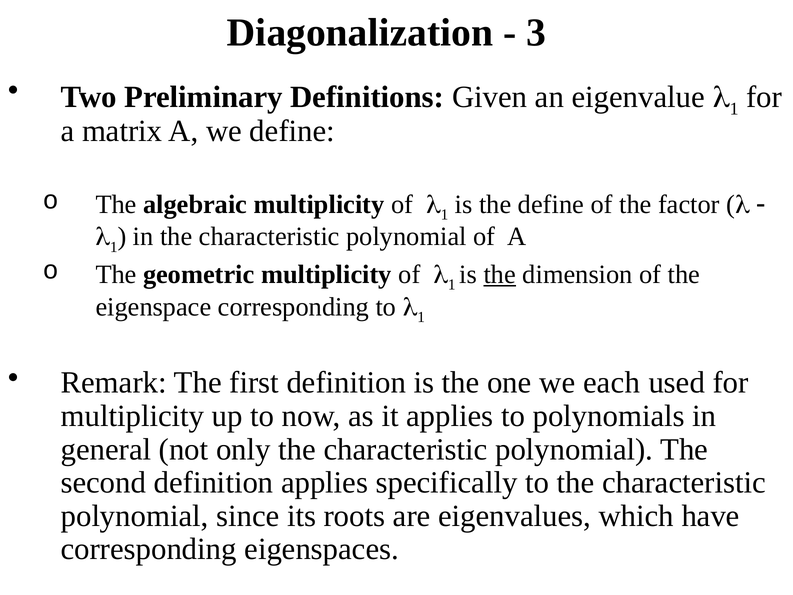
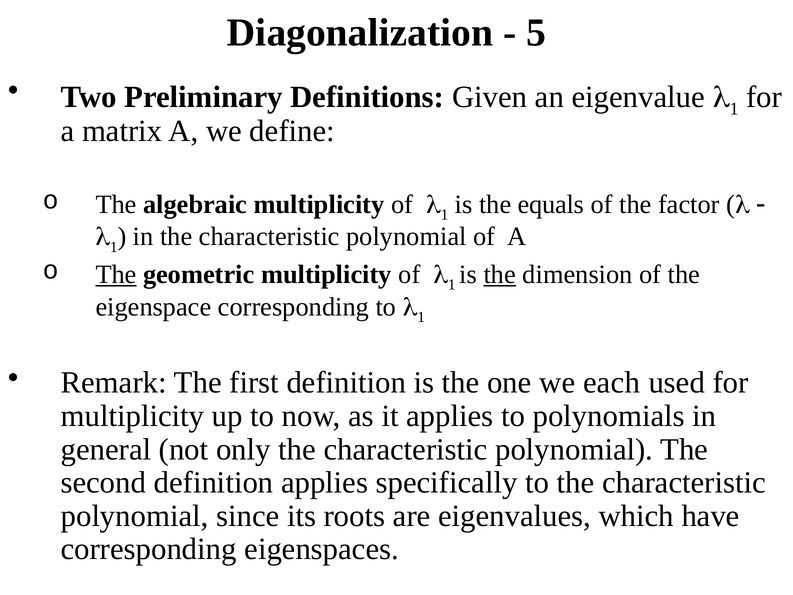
3: 3 -> 5 (536, 32)
the define: define -> equals (551, 204)
The underline: none -> present (116, 274)
